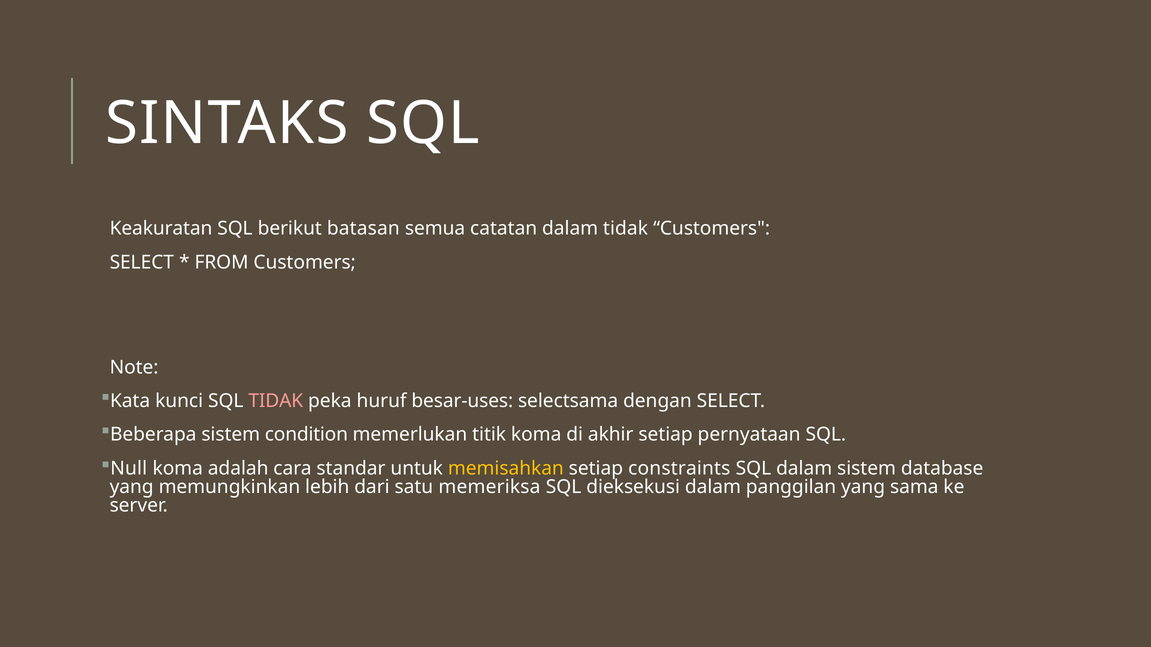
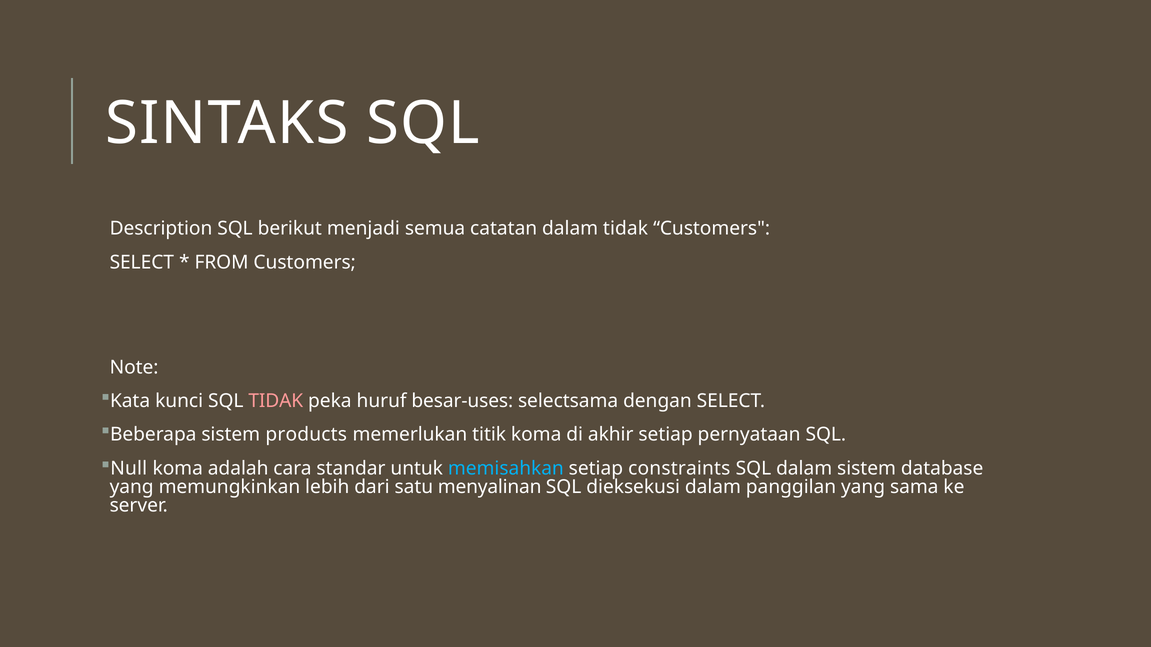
Keakuratan: Keakuratan -> Description (161, 229)
batasan: batasan -> menjadi (363, 229)
condition: condition -> products (306, 435)
memisahkan colour: yellow -> light blue (506, 469)
memeriksa: memeriksa -> menyalinan (490, 487)
